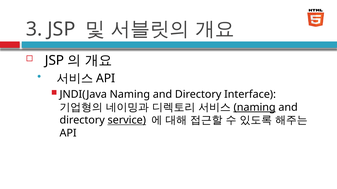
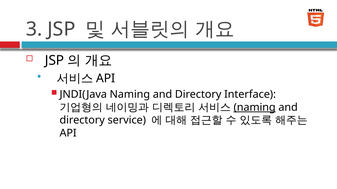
service underline: present -> none (127, 120)
